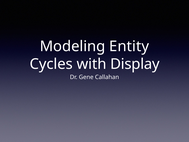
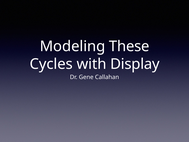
Entity: Entity -> These (129, 46)
